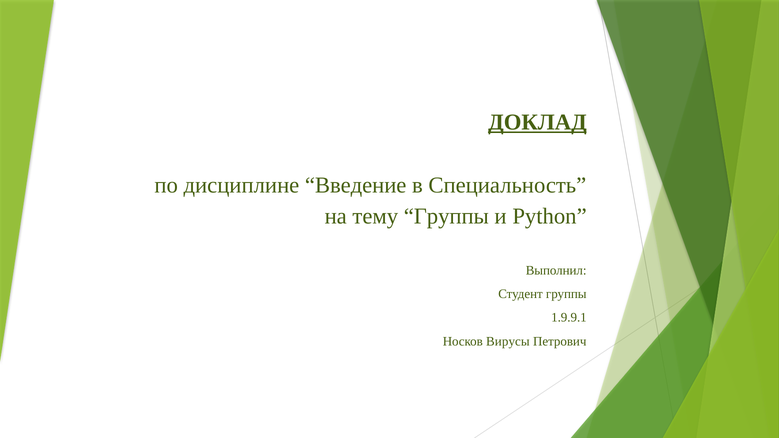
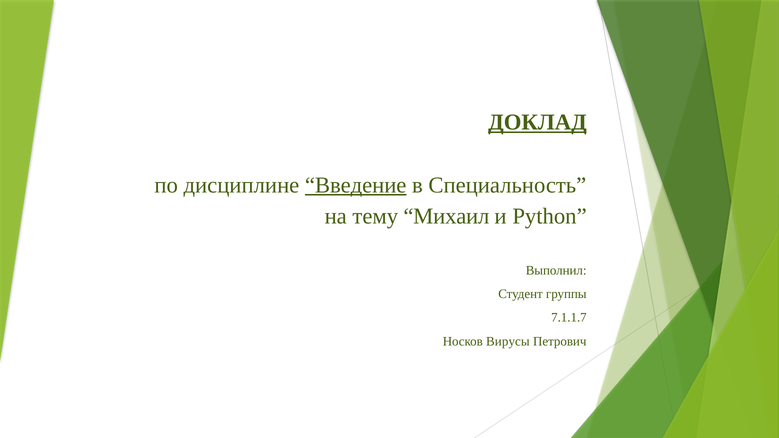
Введение underline: none -> present (356, 185)
тему Группы: Группы -> Михаил (446, 217)
1.9.9.1: 1.9.9.1 -> 7.1.1.7 (569, 318)
